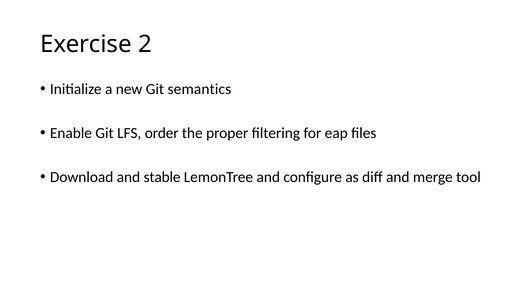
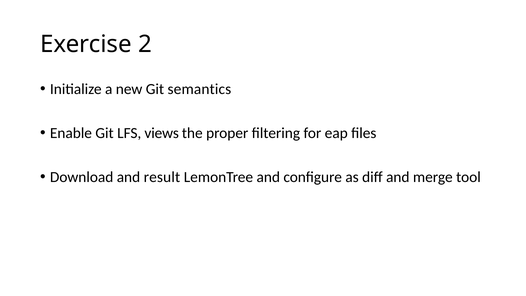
order: order -> views (162, 133)
stable: stable -> result (162, 177)
